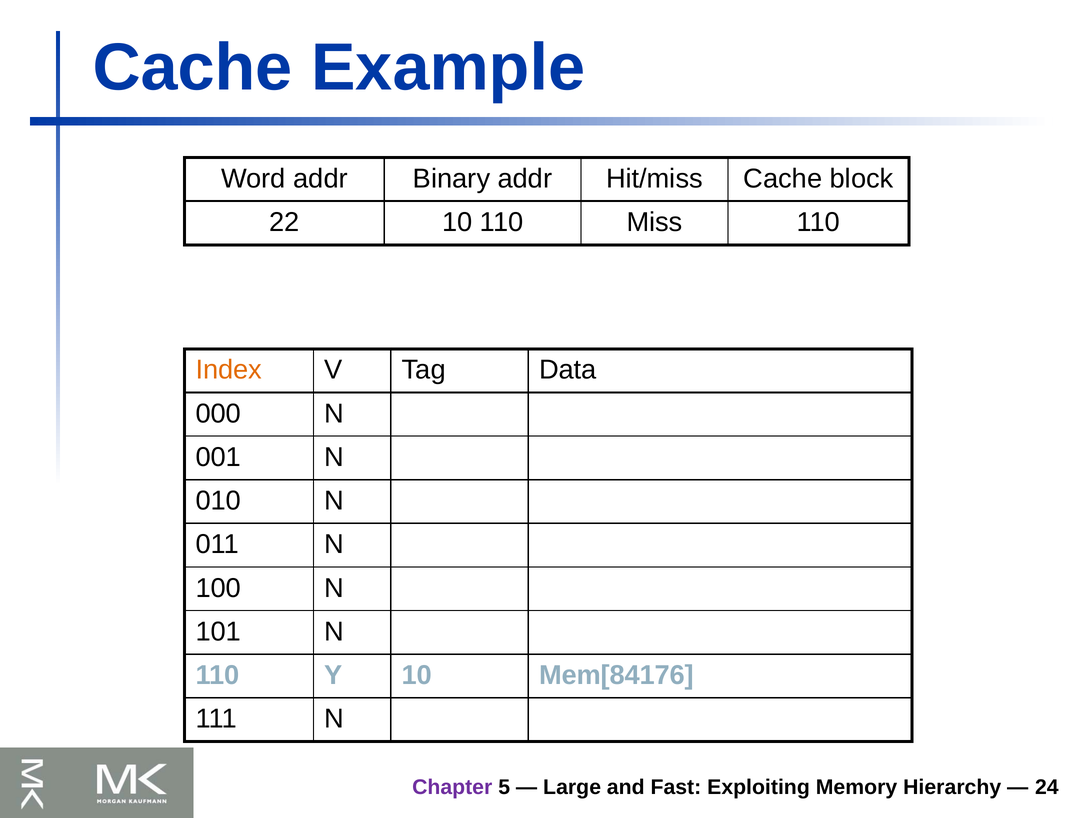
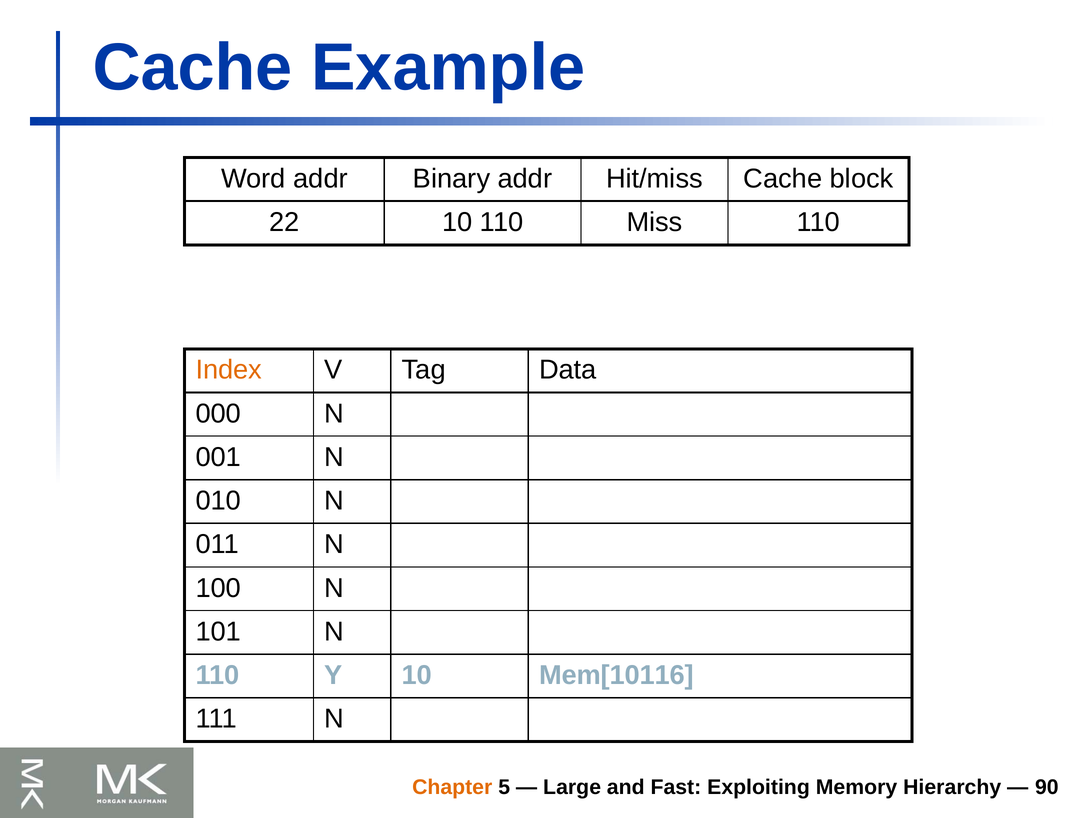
Mem[84176: Mem[84176 -> Mem[10116 (616, 676)
Chapter colour: purple -> orange (452, 787)
24: 24 -> 90 (1047, 787)
